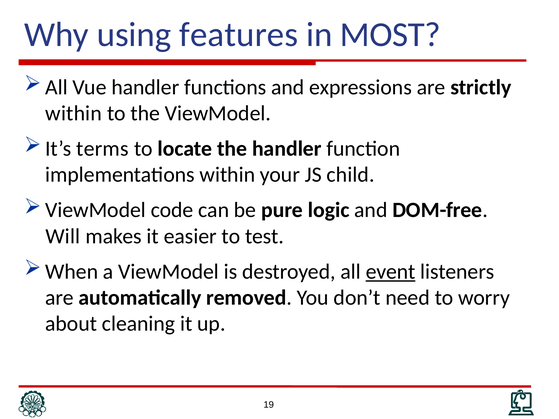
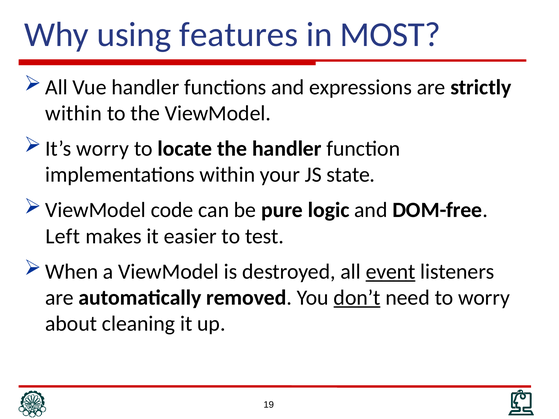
It’s terms: terms -> worry (103, 149)
child: child -> state (351, 175)
Will: Will -> Left (63, 236)
don’t underline: none -> present (357, 298)
